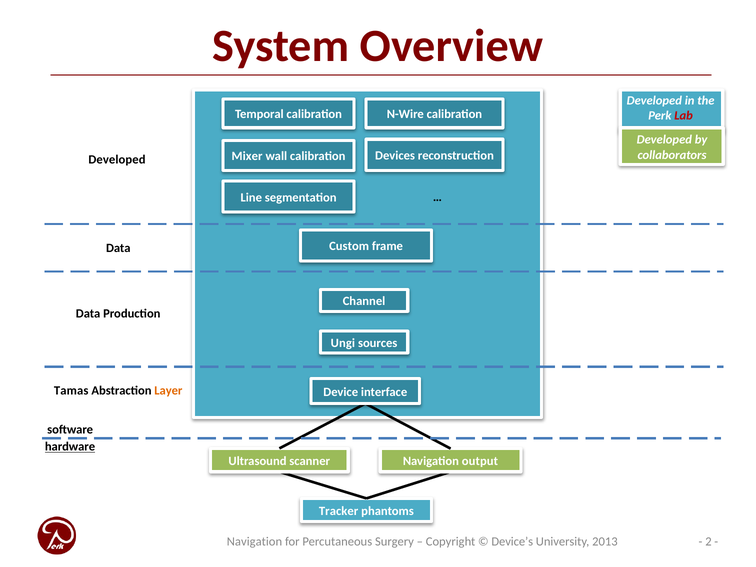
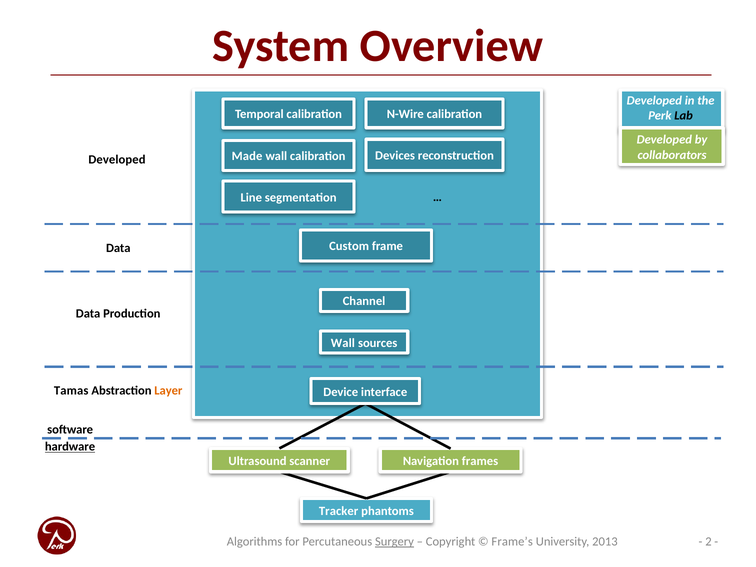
Lab colour: red -> black (684, 116)
Mixer: Mixer -> Made (247, 156)
Ungi: Ungi -> Wall (343, 343)
output: output -> frames (480, 461)
Navigation: Navigation -> Algorithms (255, 541)
Surgery underline: none -> present (394, 541)
Device’s: Device’s -> Frame’s (512, 541)
